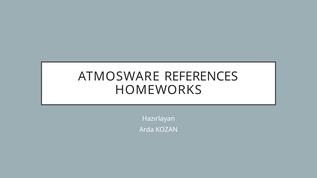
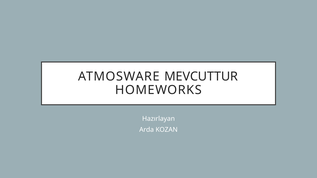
REFERENCES: REFERENCES -> MEVCUTTUR (201, 77)
